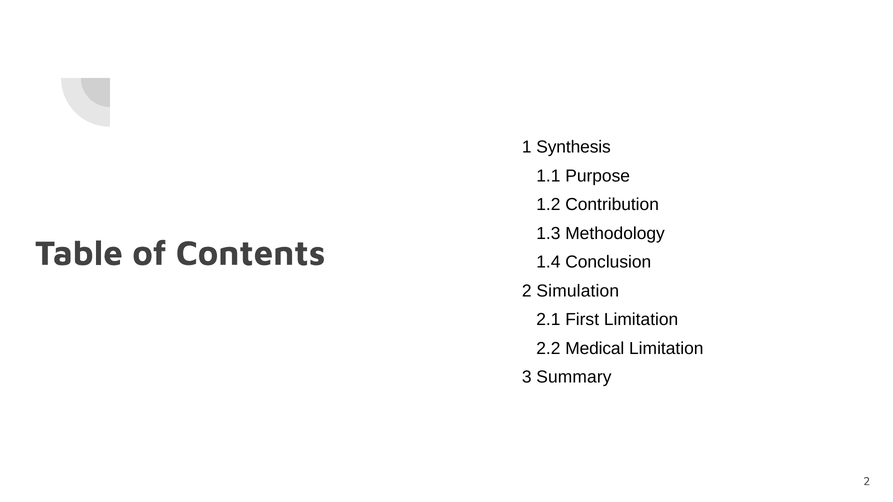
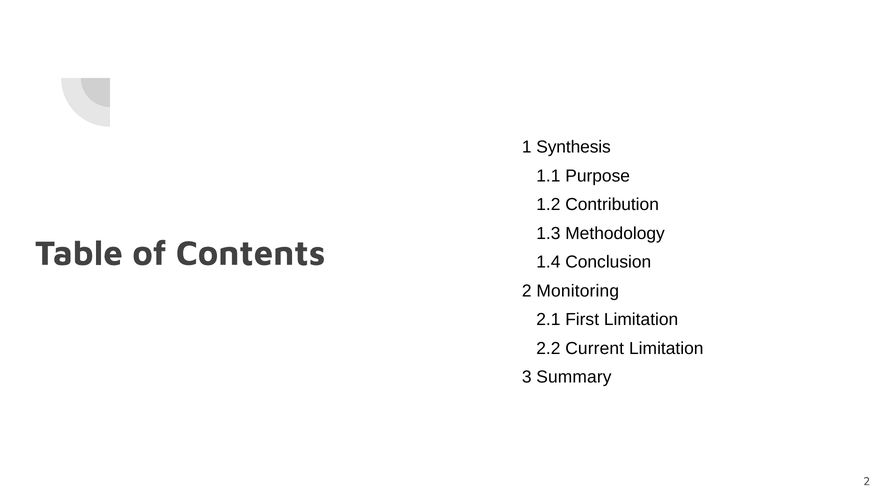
Simulation: Simulation -> Monitoring (578, 291)
Medical: Medical -> Current (595, 349)
